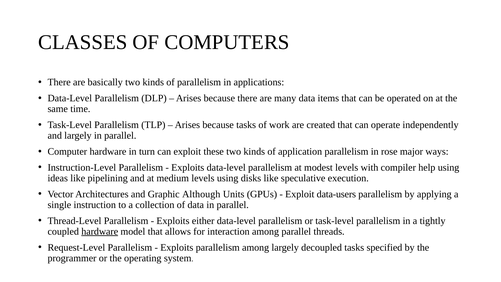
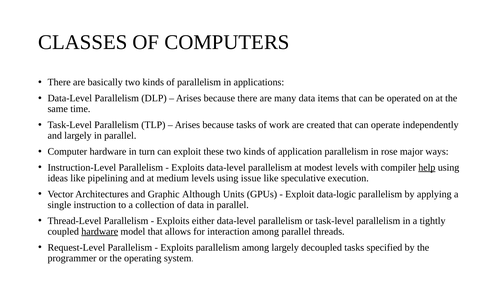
help underline: none -> present (427, 167)
disks: disks -> issue (251, 178)
data-users: data-users -> data-logic (336, 194)
